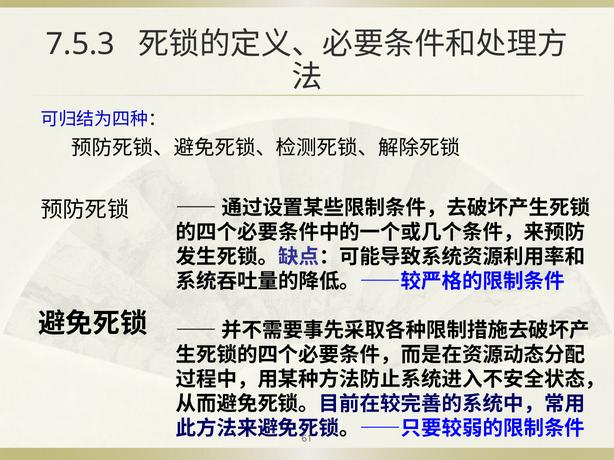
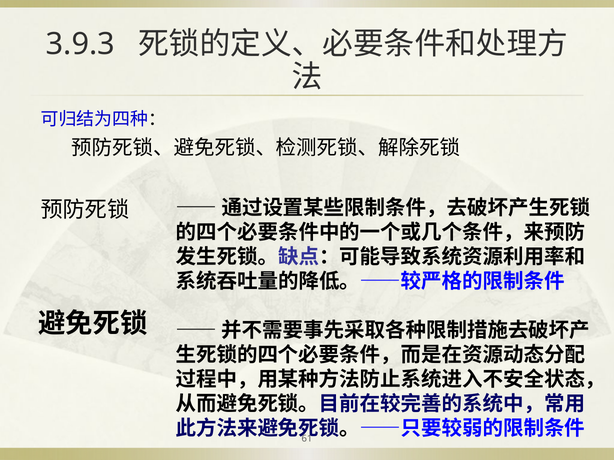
7.5.3: 7.5.3 -> 3.9.3 (80, 44)
